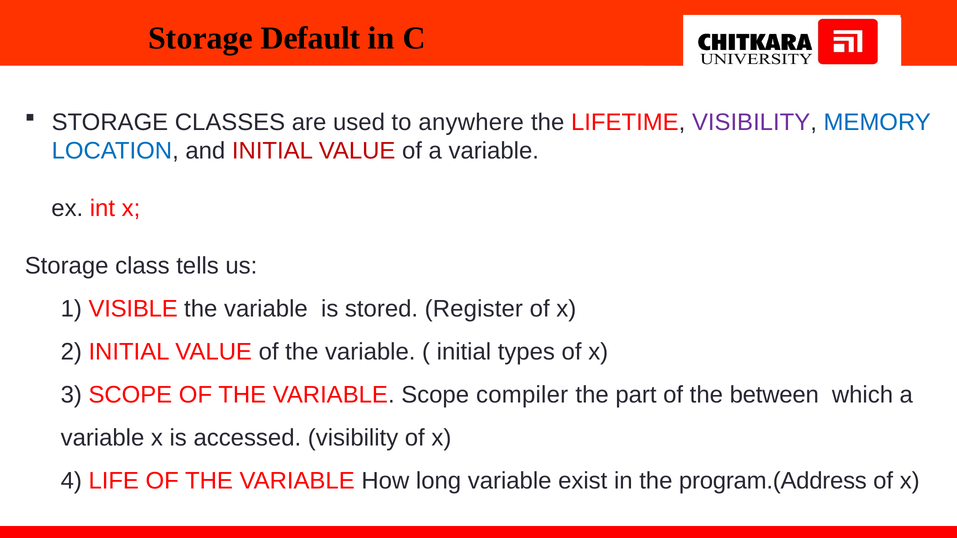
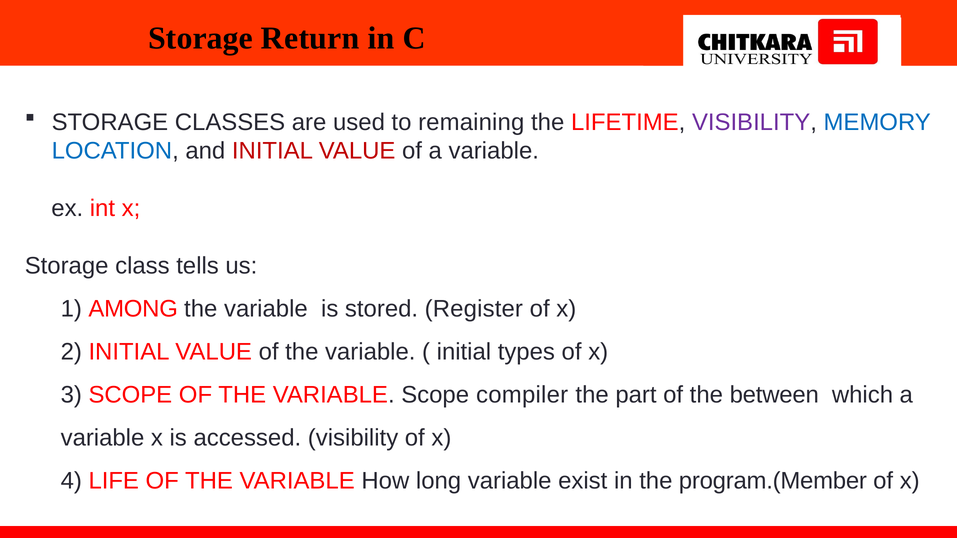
Default: Default -> Return (310, 38)
anywhere: anywhere -> remaining (471, 122)
VISIBLE: VISIBLE -> AMONG (133, 309)
program.(Address: program.(Address -> program.(Member (773, 481)
